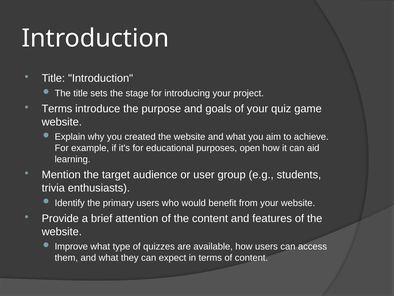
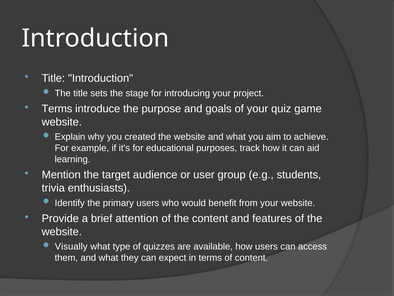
open: open -> track (250, 148)
Improve: Improve -> Visually (71, 246)
